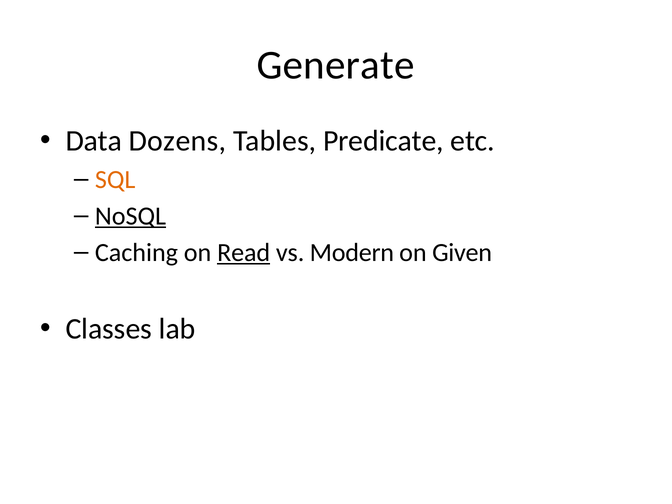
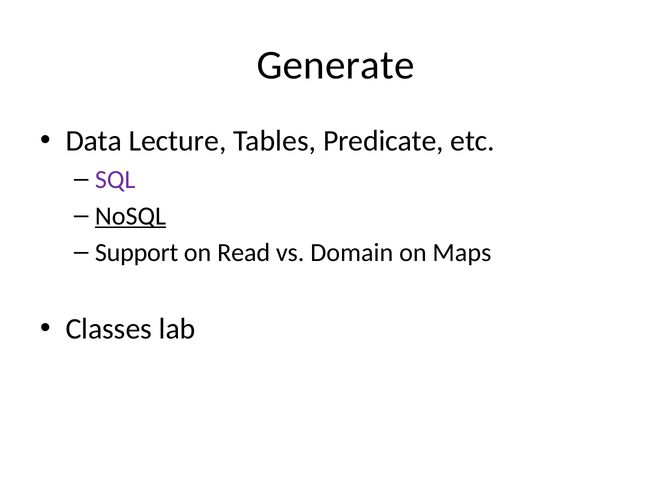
Dozens: Dozens -> Lecture (178, 141)
SQL colour: orange -> purple (115, 180)
Caching: Caching -> Support (137, 253)
Read underline: present -> none (244, 253)
Modern: Modern -> Domain (352, 253)
Given: Given -> Maps (462, 253)
